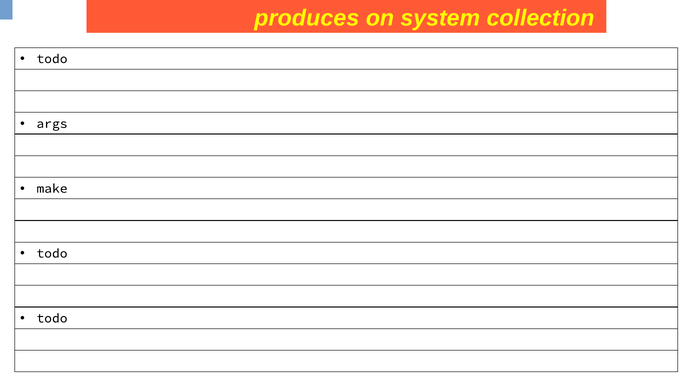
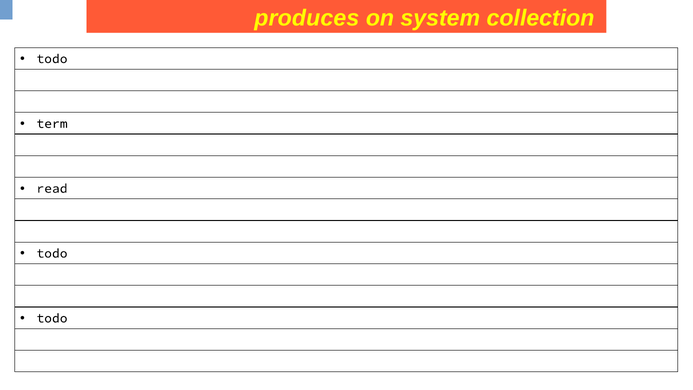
args: args -> term (52, 124)
make: make -> read (52, 188)
